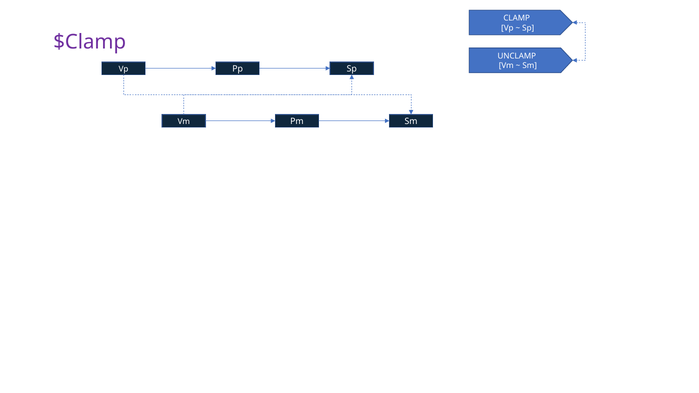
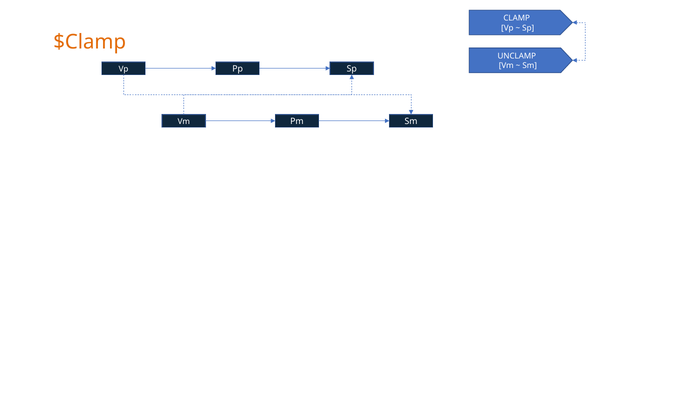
$Clamp colour: purple -> orange (90, 42)
